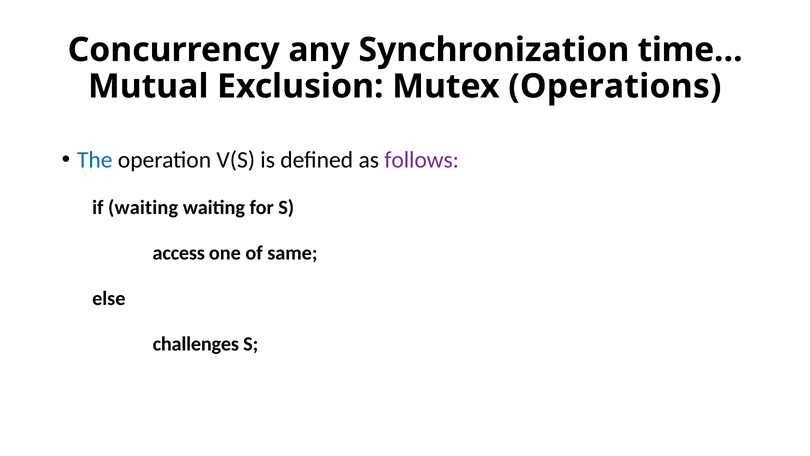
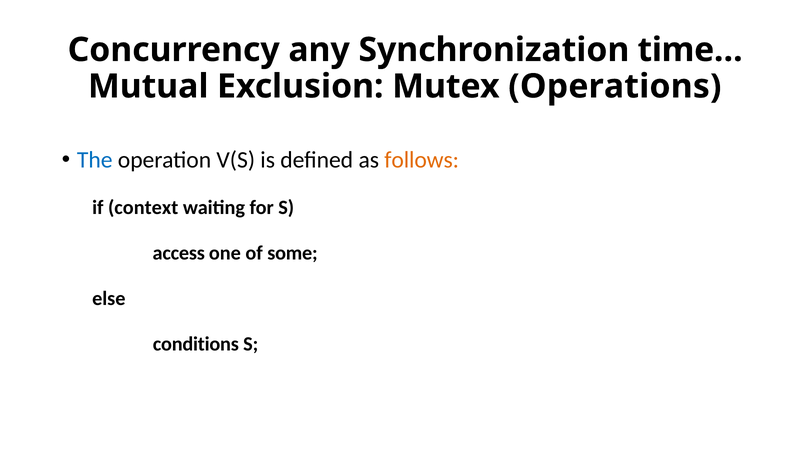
follows colour: purple -> orange (422, 160)
if waiting: waiting -> context (143, 207)
same: same -> some (292, 253)
challenges: challenges -> conditions (196, 344)
